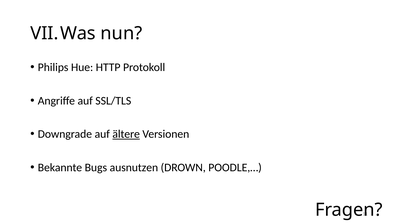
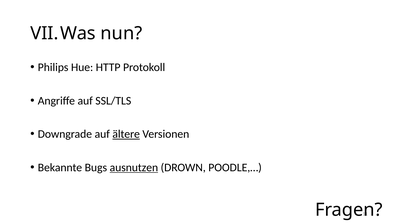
ausnutzen underline: none -> present (134, 167)
